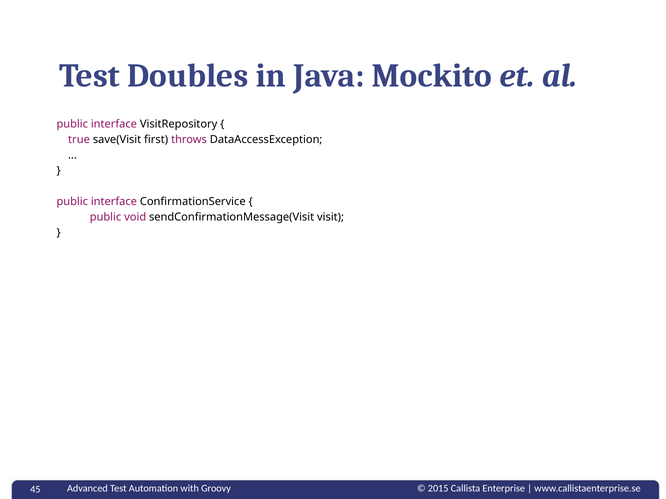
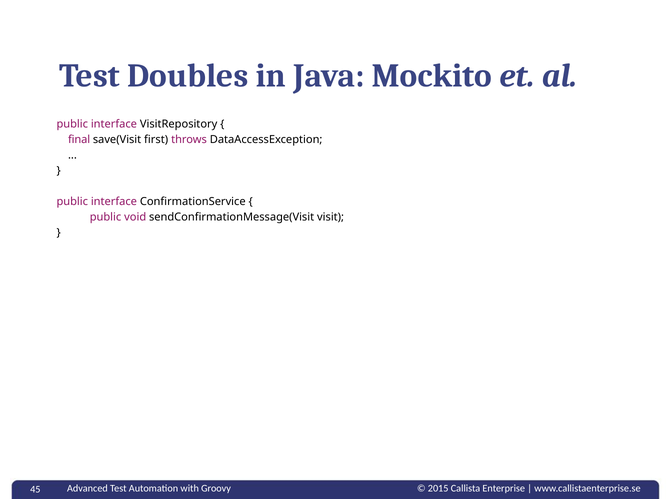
true: true -> final (79, 140)
